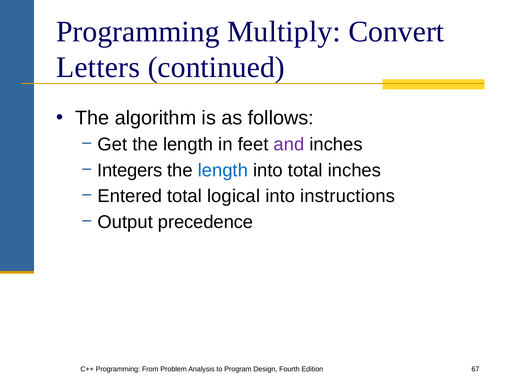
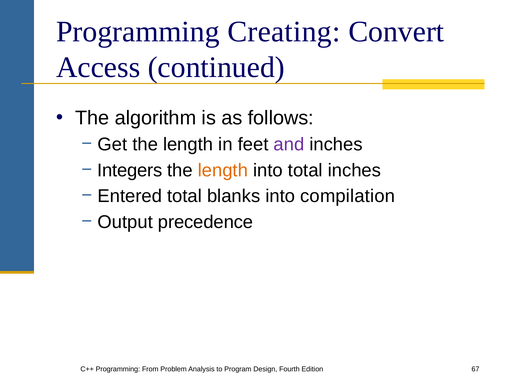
Multiply: Multiply -> Creating (284, 32)
Letters: Letters -> Access (98, 67)
length colour: blue -> orange (223, 170)
logical: logical -> blanks (234, 196)
instructions: instructions -> compilation (348, 196)
